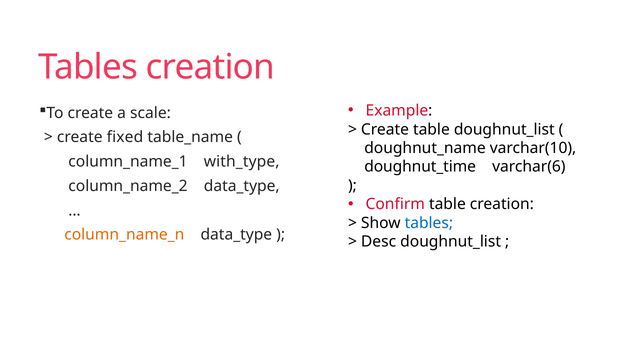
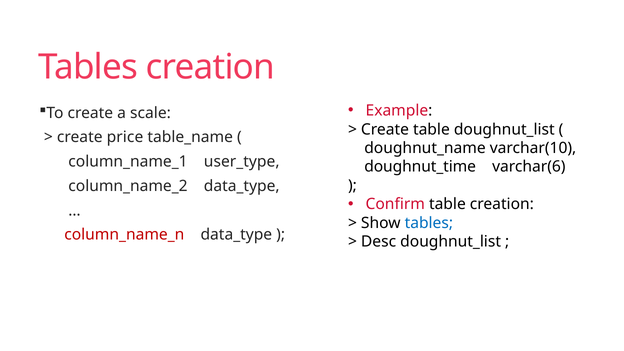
fixed: fixed -> price (125, 137)
with_type: with_type -> user_type (242, 162)
column_name_n colour: orange -> red (124, 235)
